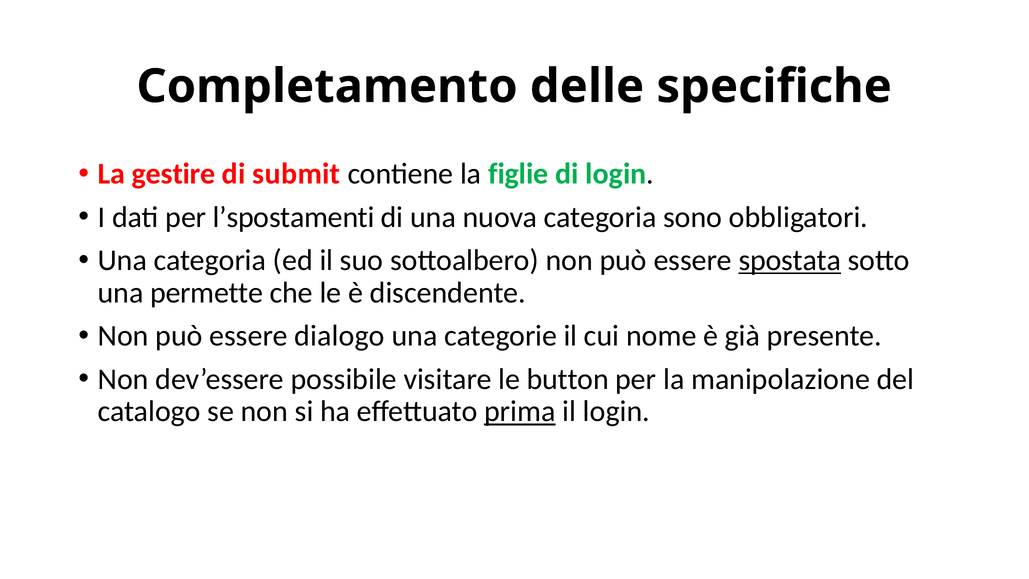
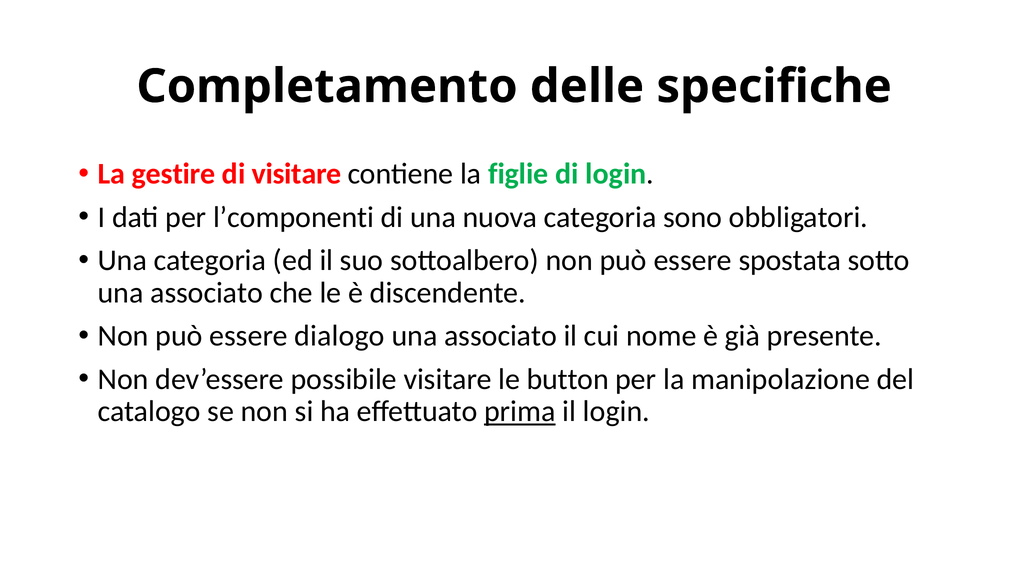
di submit: submit -> visitare (297, 174)
l’spostamenti: l’spostamenti -> l’componenti (294, 217)
spostata underline: present -> none (790, 260)
permette: permette -> associato (207, 293)
categorie: categorie -> associato (501, 336)
